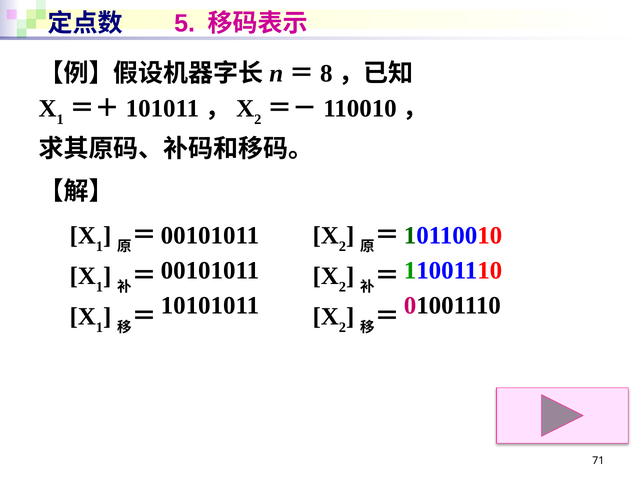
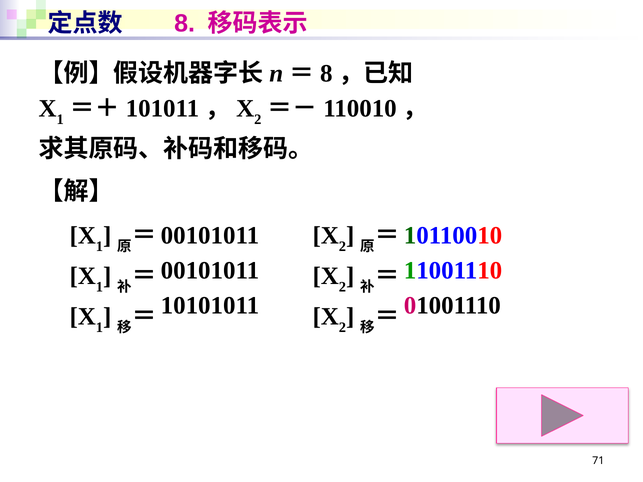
5: 5 -> 8 (185, 23)
